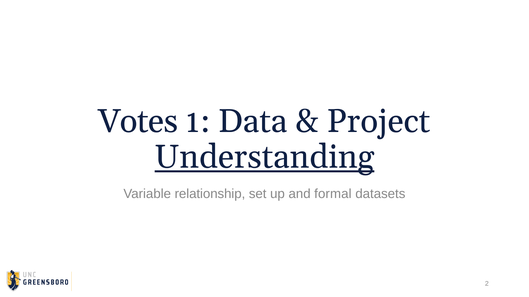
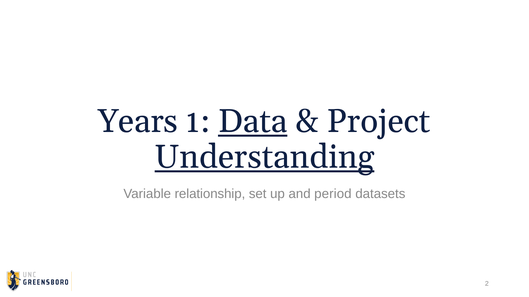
Votes: Votes -> Years (138, 122)
Data underline: none -> present (253, 122)
formal: formal -> period (333, 194)
